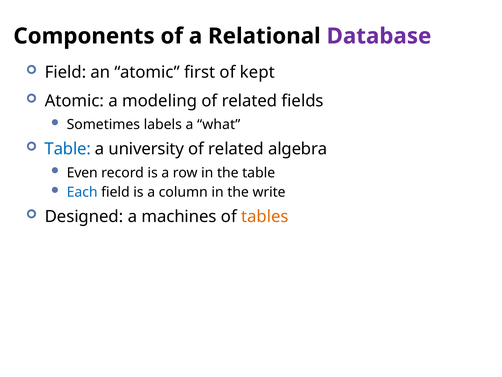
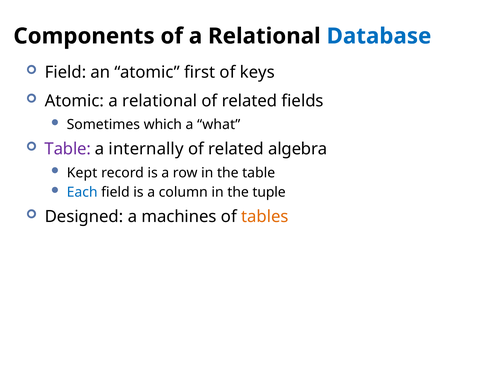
Database colour: purple -> blue (379, 36)
kept: kept -> keys (257, 72)
modeling: modeling -> relational (160, 101)
labels: labels -> which (163, 125)
Table colour: blue -> purple (68, 149)
university: university -> internally (146, 149)
Even: Even -> Kept (82, 173)
write: write -> tuple (269, 192)
